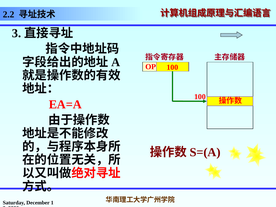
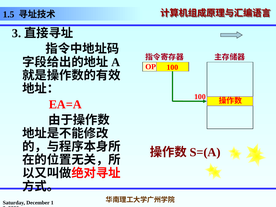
2.2: 2.2 -> 1.5 (9, 14)
